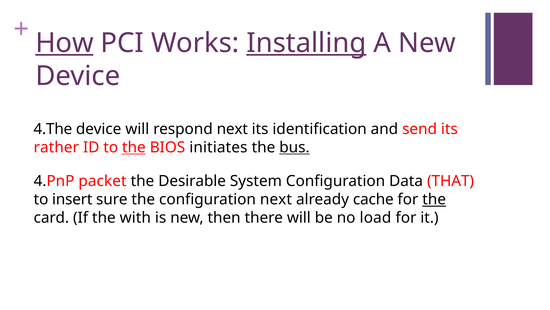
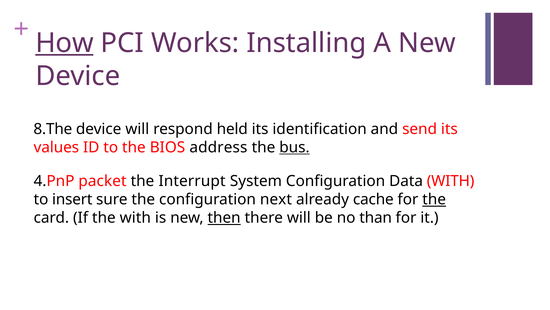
Installing underline: present -> none (306, 43)
4.The: 4.The -> 8.The (53, 129)
respond next: next -> held (232, 129)
rather: rather -> values (56, 147)
the underline: present -> none (134, 147)
initiates: initiates -> address (218, 147)
Desirable: Desirable -> Interrupt (192, 181)
Data THAT: THAT -> WITH (451, 181)
then underline: none -> present (224, 217)
load: load -> than (376, 217)
